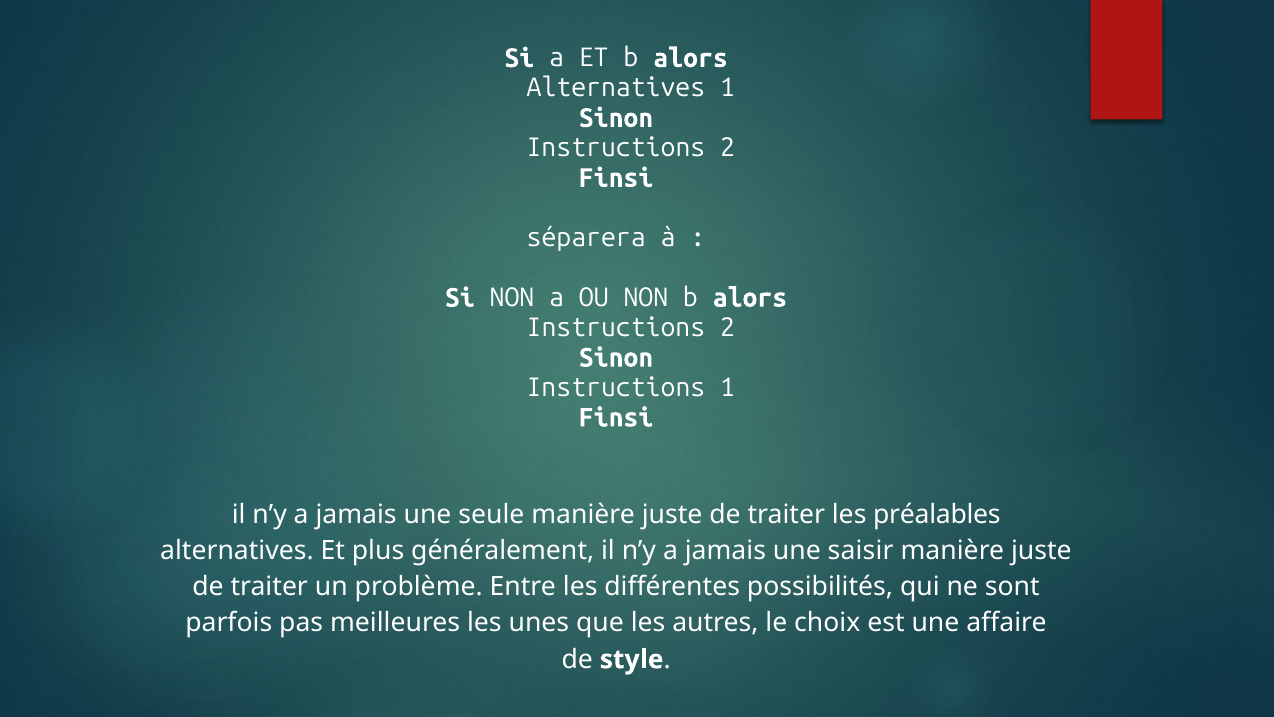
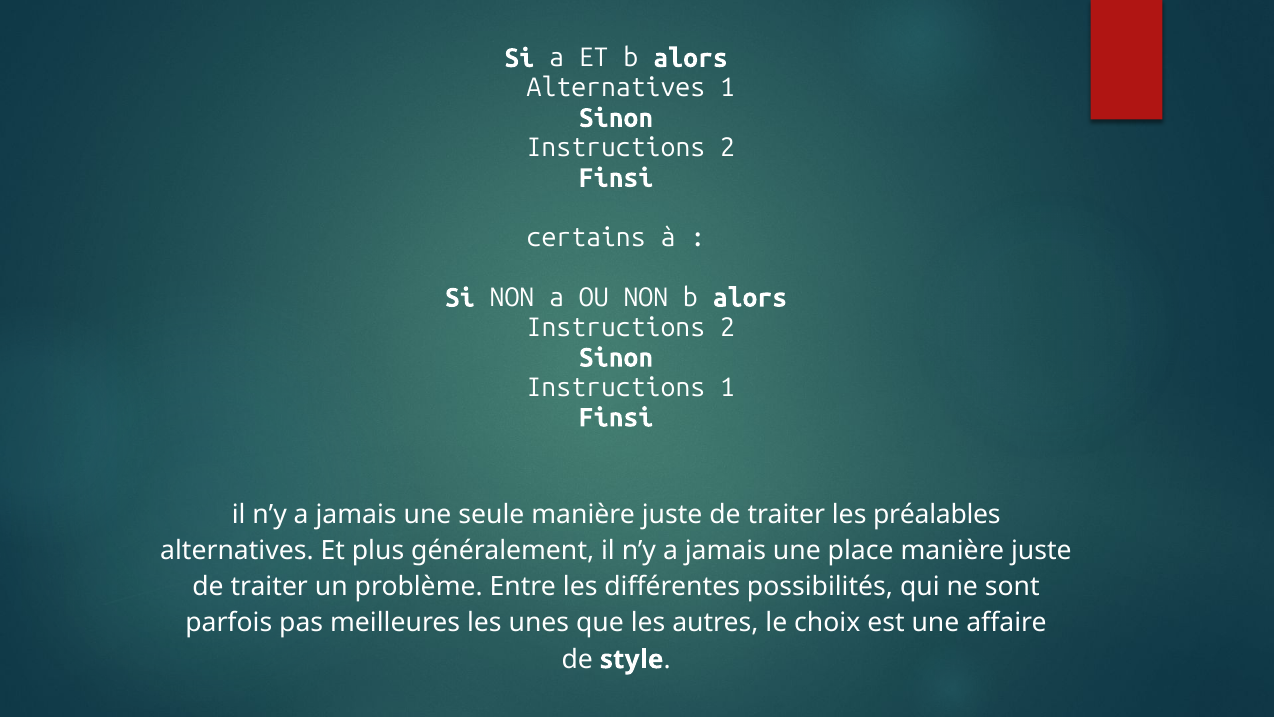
séparera: séparera -> certains (586, 238)
saisir: saisir -> place (861, 550)
